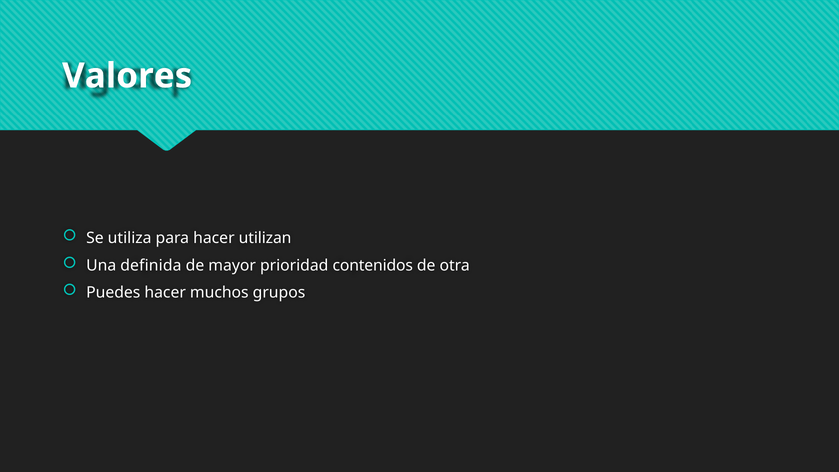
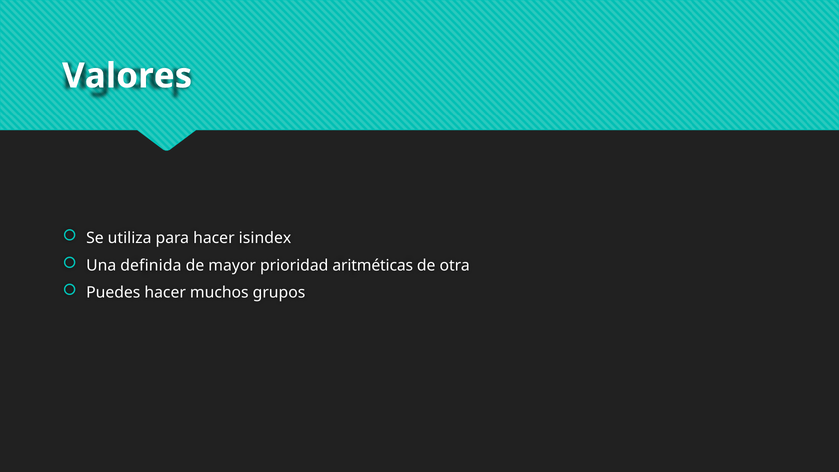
utilizan: utilizan -> isindex (265, 238)
contenidos: contenidos -> aritméticas (373, 265)
